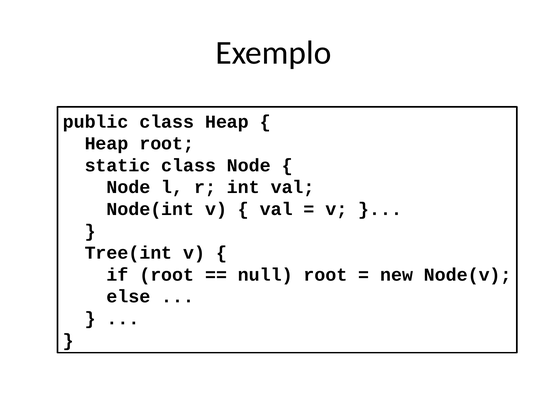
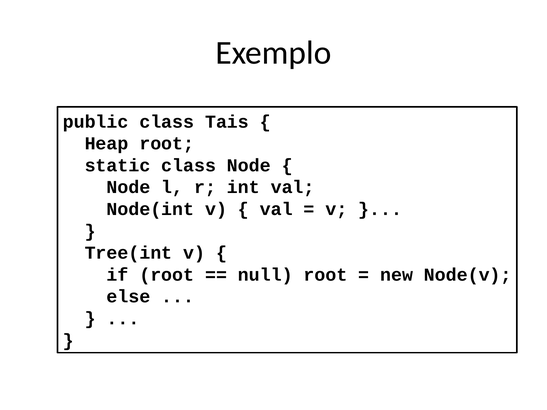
class Heap: Heap -> Tais (227, 122)
